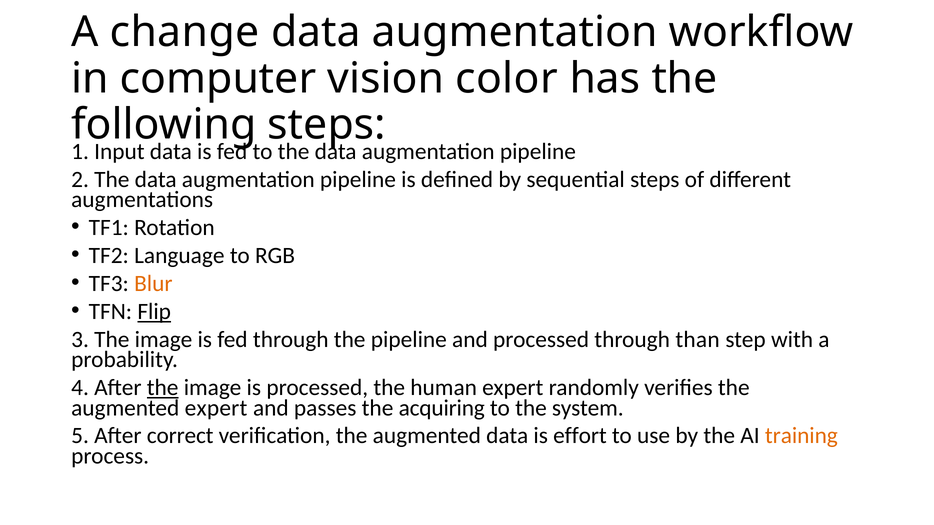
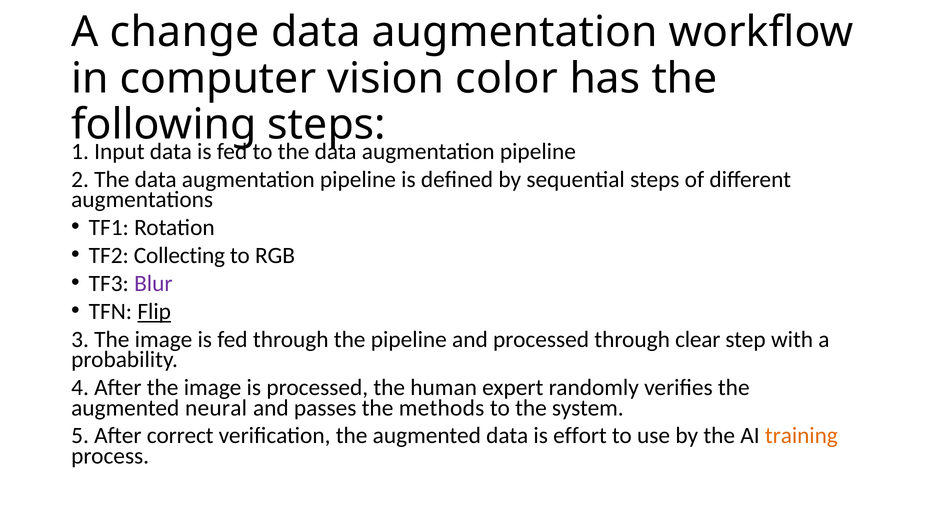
Language: Language -> Collecting (179, 256)
Blur colour: orange -> purple (153, 284)
than: than -> clear (698, 340)
the underline: present -> none (163, 388)
augmented expert: expert -> neural (216, 408)
acquiring: acquiring -> methods (442, 408)
